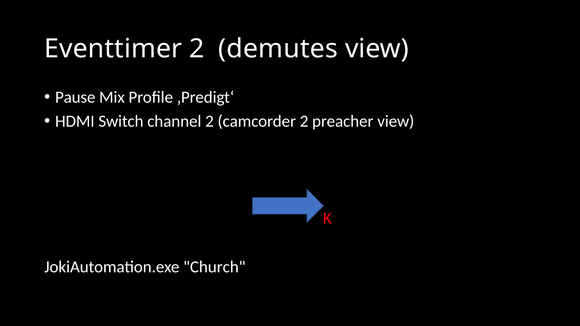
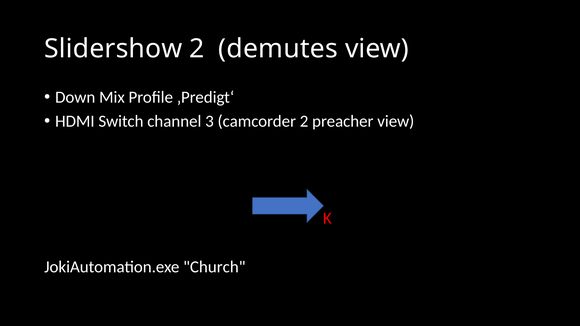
Eventtimer: Eventtimer -> Slidershow (113, 49)
Pause: Pause -> Down (75, 97)
channel 2: 2 -> 3 (209, 121)
